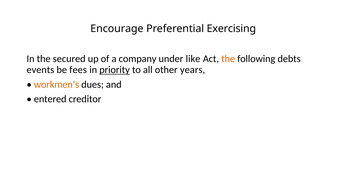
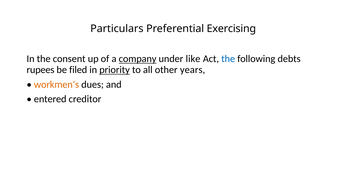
Encourage: Encourage -> Particulars (117, 29)
secured: secured -> consent (69, 59)
company underline: none -> present (138, 59)
the colour: orange -> blue (228, 59)
events: events -> rupees (40, 70)
fees: fees -> filed (78, 70)
